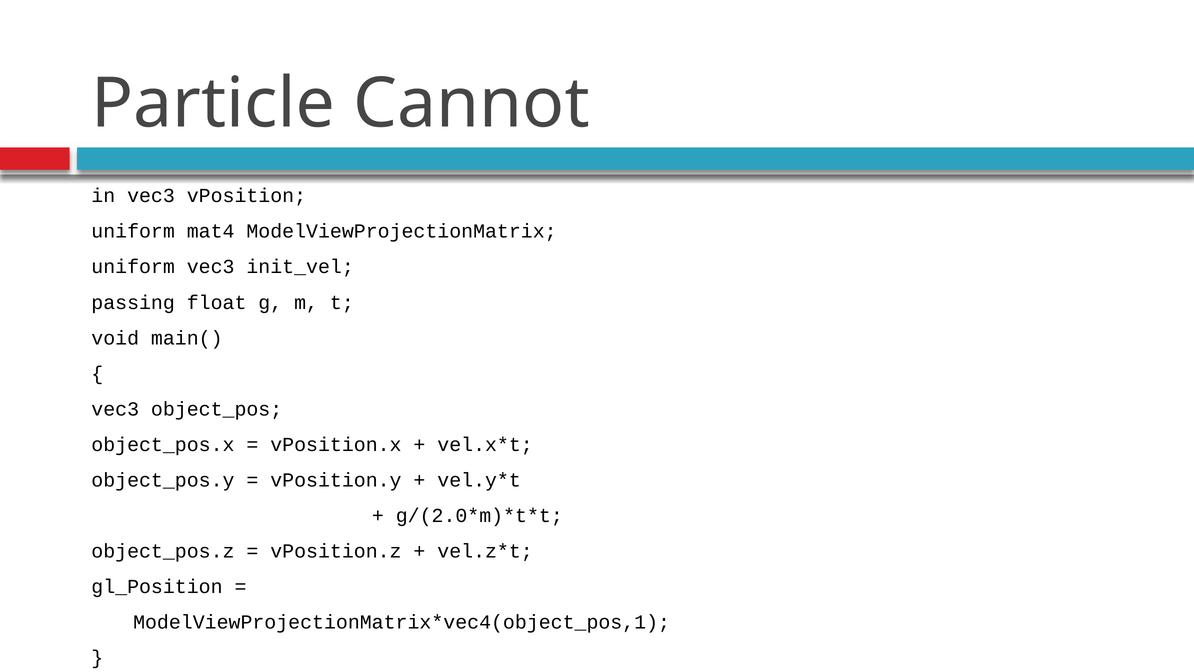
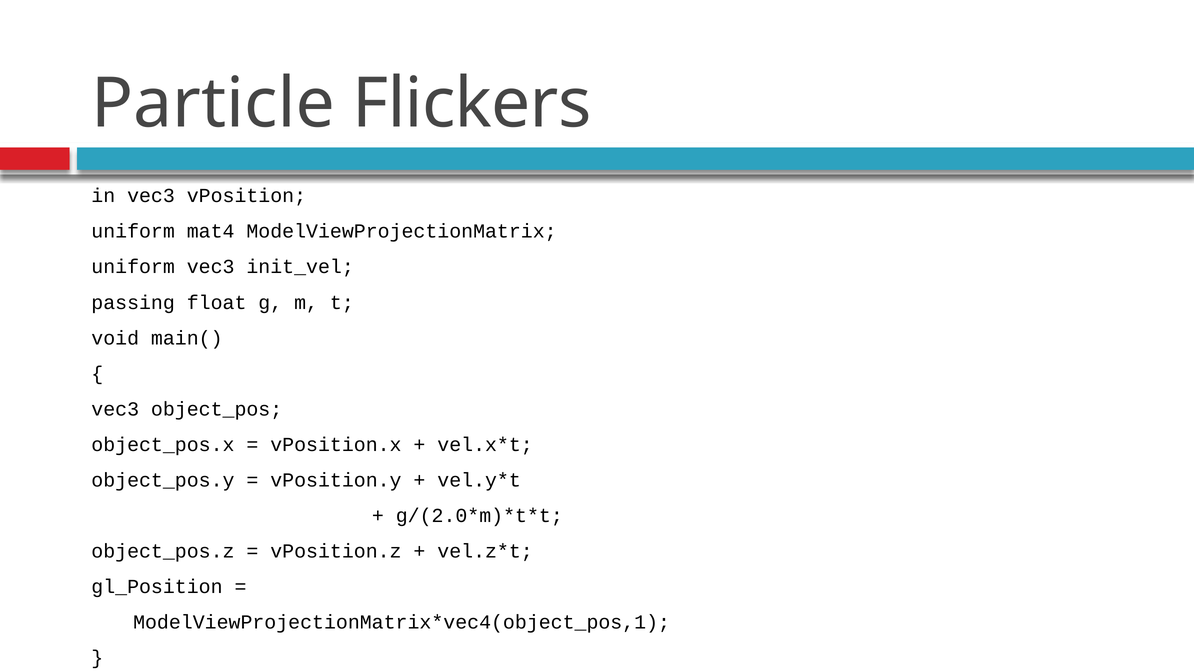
Cannot: Cannot -> Flickers (472, 104)
